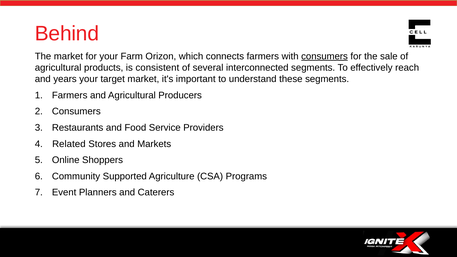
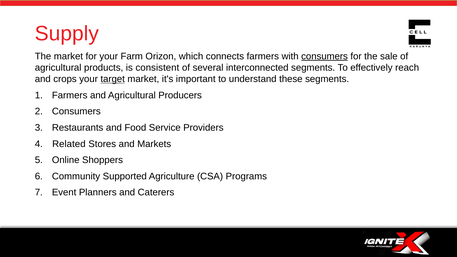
Behind: Behind -> Supply (67, 34)
years: years -> crops (65, 79)
target underline: none -> present (113, 79)
